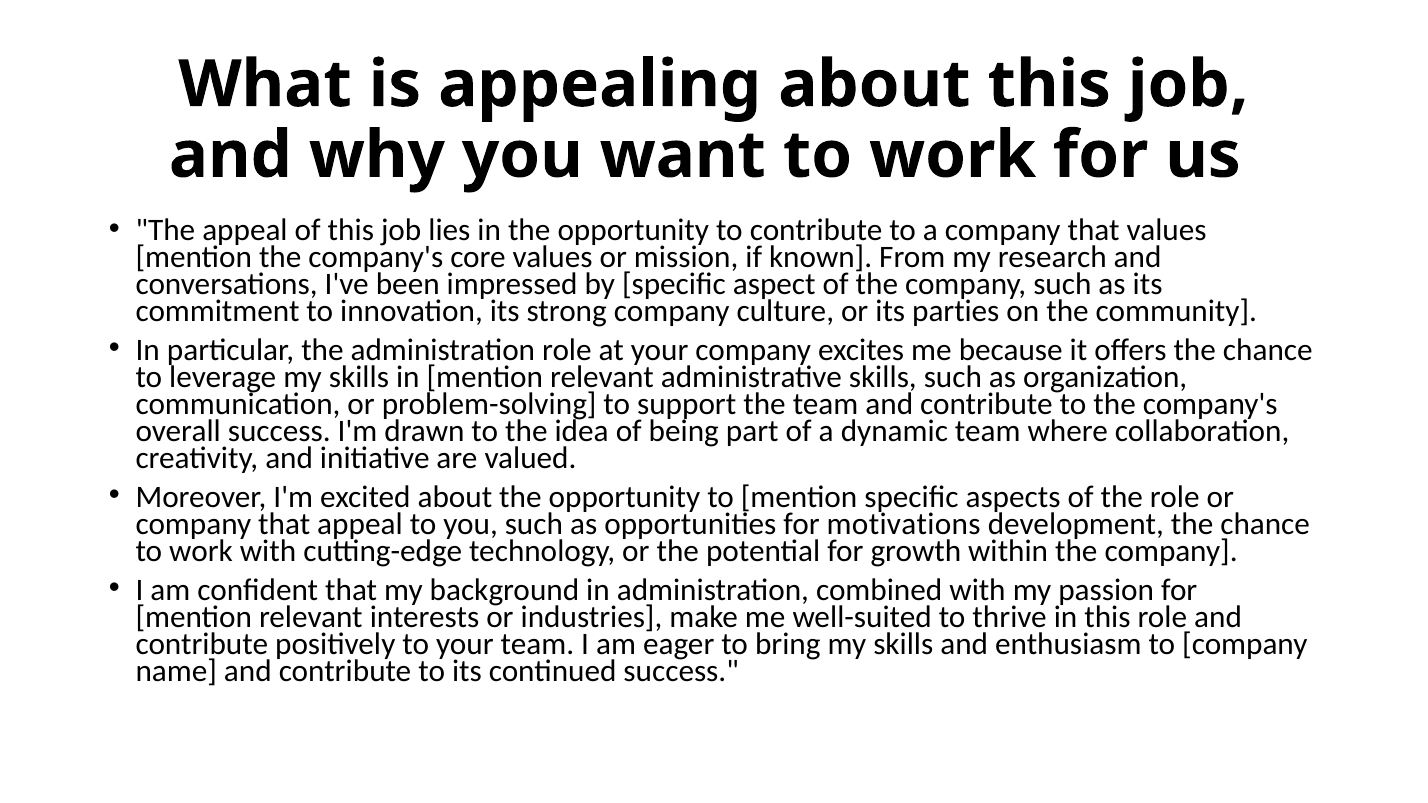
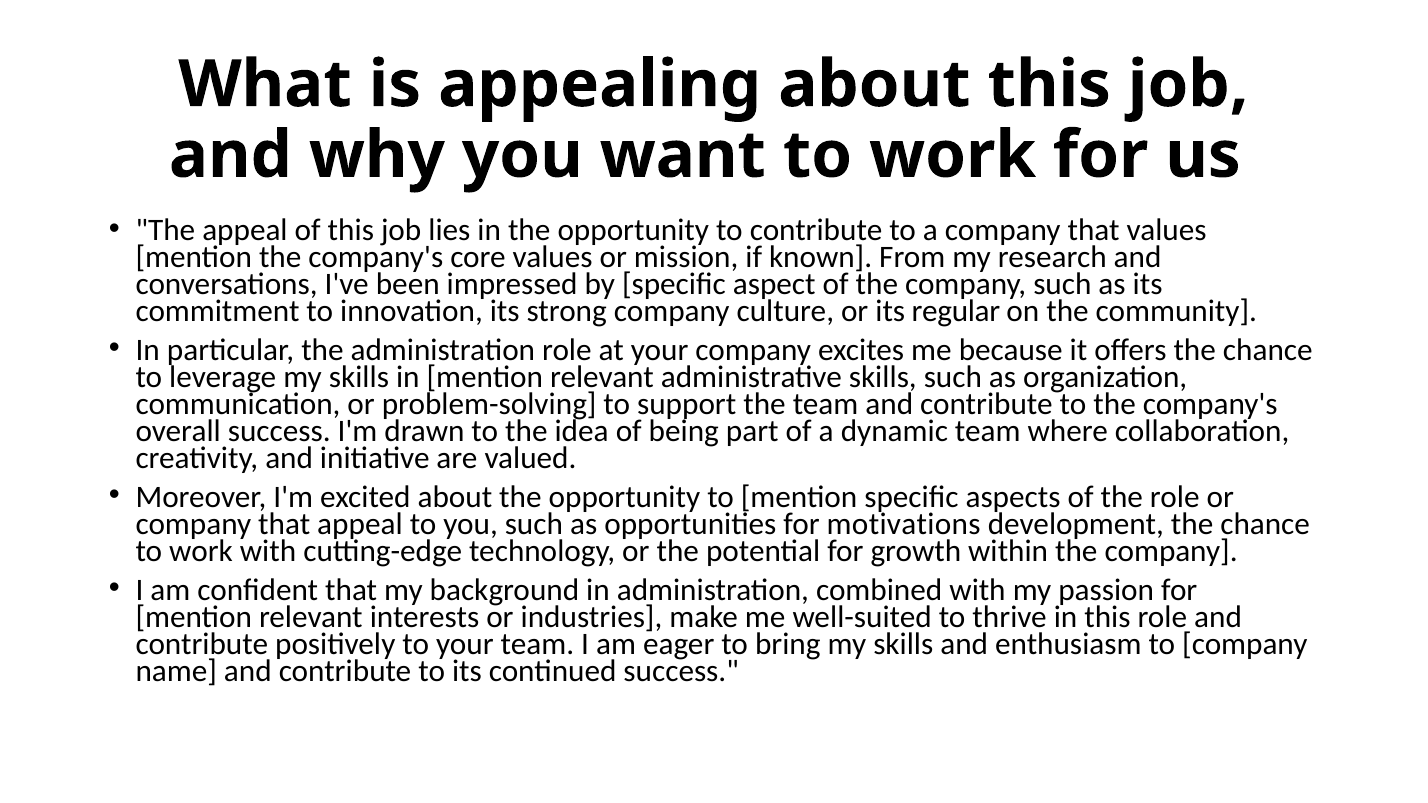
parties: parties -> regular (956, 311)
